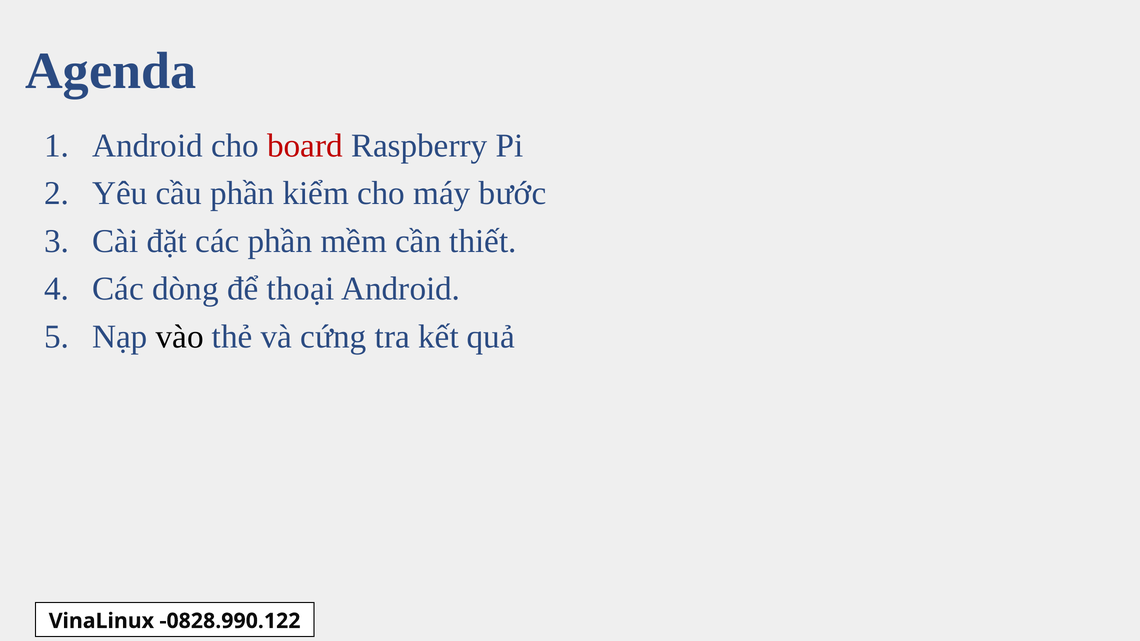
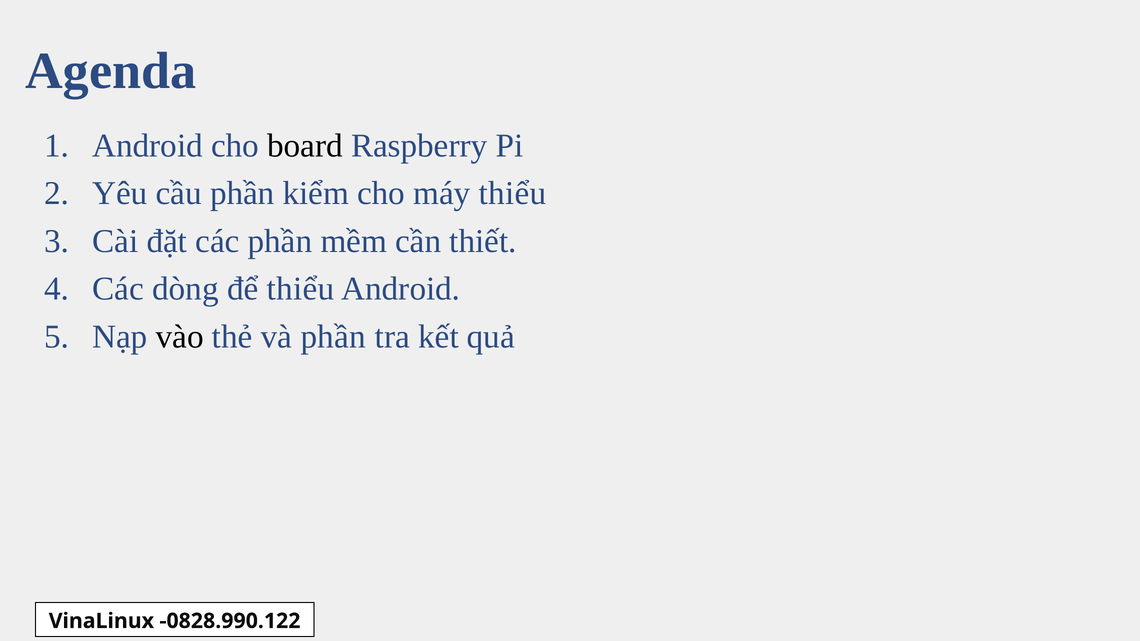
board colour: red -> black (305, 146)
máy bước: bước -> thiểu (513, 193)
để thoại: thoại -> thiểu (301, 289)
và cứng: cứng -> phần (333, 337)
